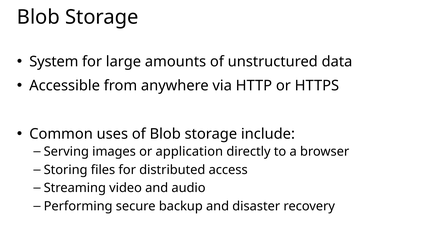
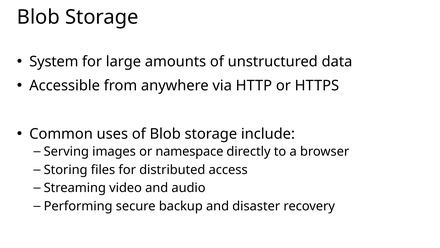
application: application -> namespace (189, 151)
